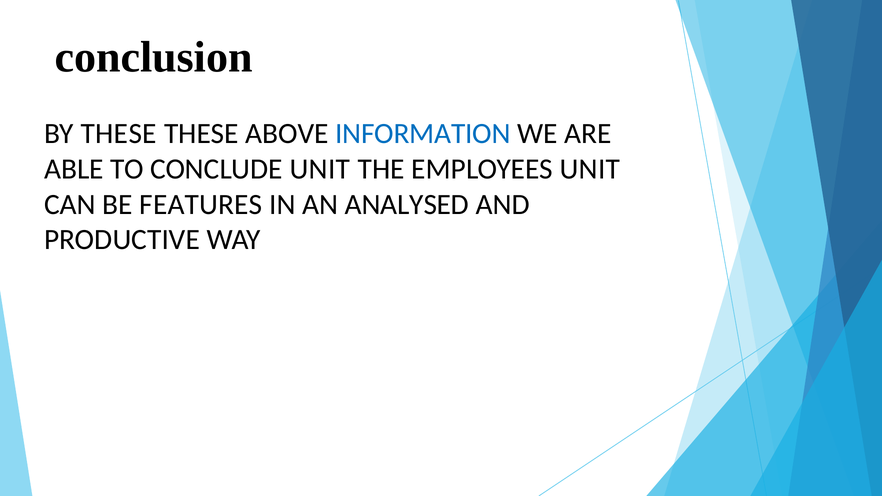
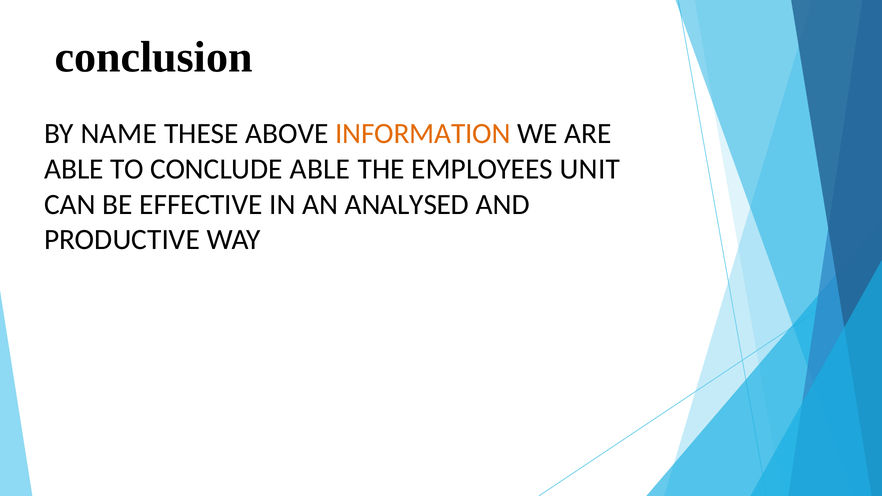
BY THESE: THESE -> NAME (119, 134)
INFORMATION colour: blue -> orange (423, 134)
CONCLUDE UNIT: UNIT -> ABLE (320, 169)
FEATURES: FEATURES -> EFFECTIVE (201, 204)
